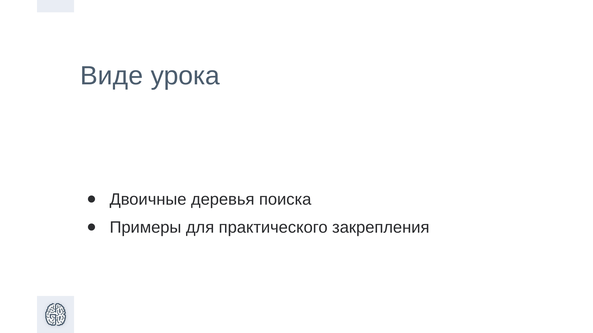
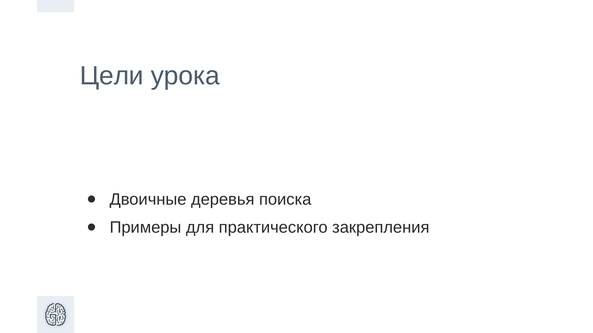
Виде: Виде -> Цели (112, 76)
